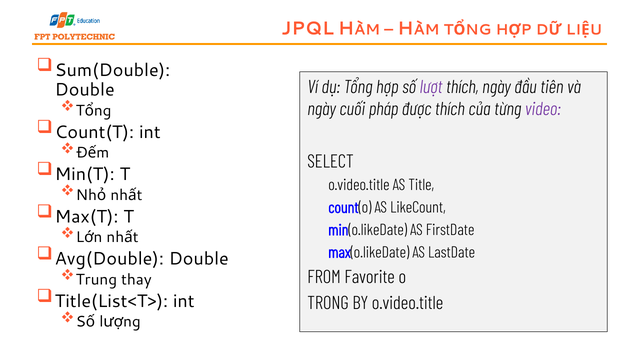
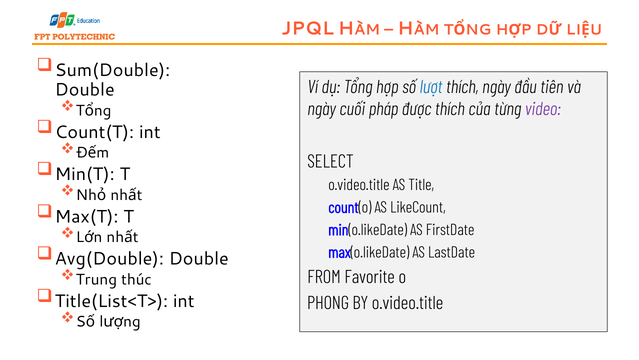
lượt colour: purple -> blue (431, 87)
thay: thay -> thúc (137, 279)
TRONG: TRONG -> PHONG (328, 303)
